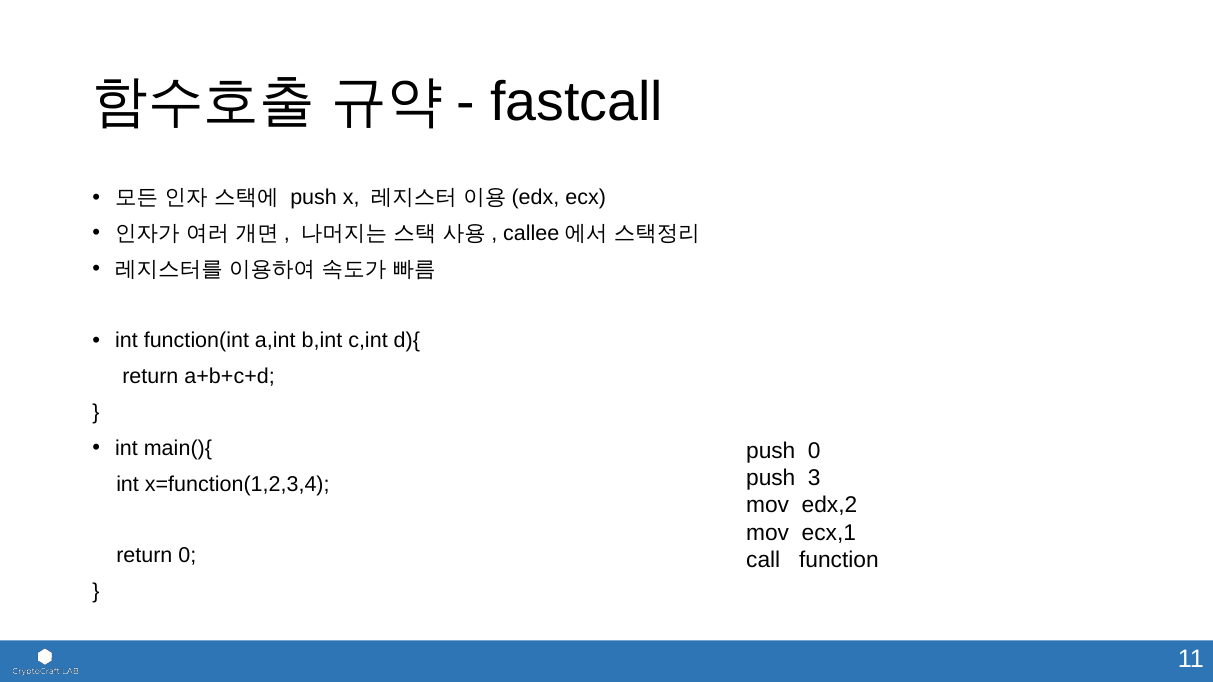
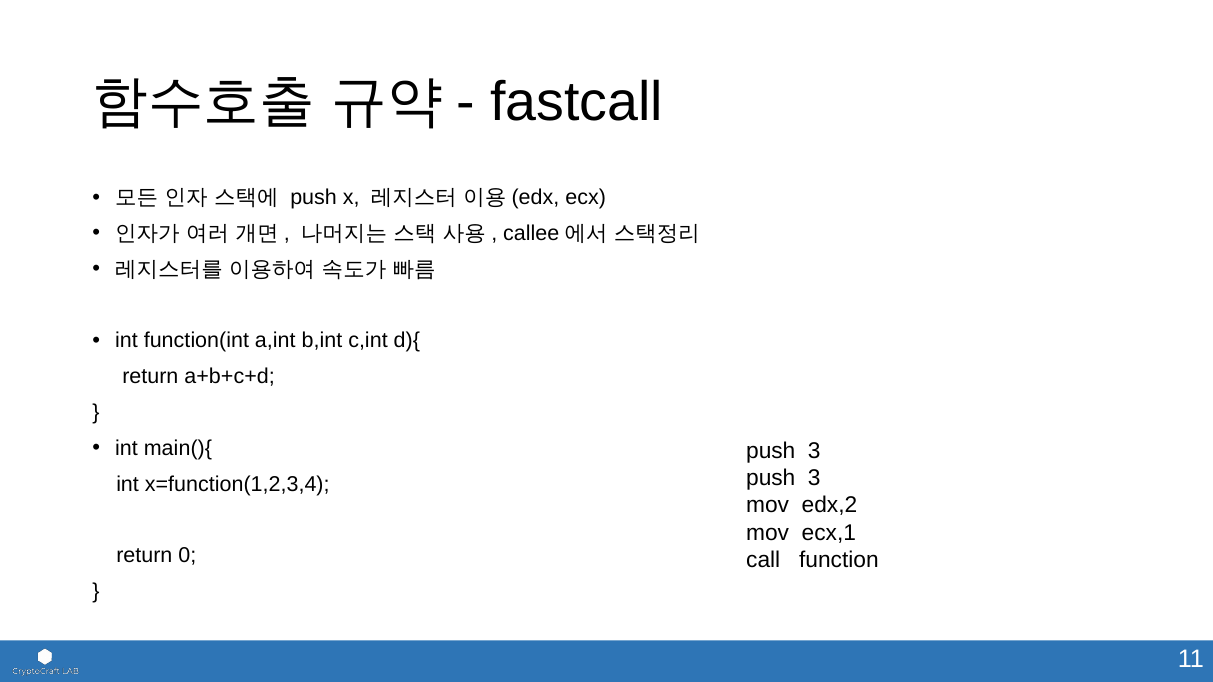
0: 0 -> 3 (814, 451)
